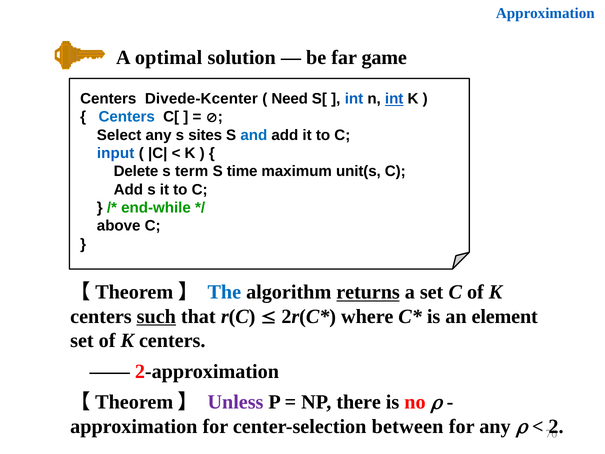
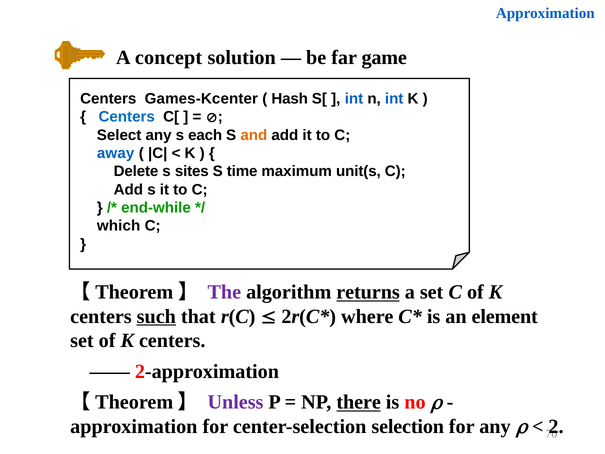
optimal: optimal -> concept (169, 58)
Divede-Kcenter: Divede-Kcenter -> Games-Kcenter (201, 99)
Need: Need -> Hash (290, 99)
int underline: present -> none (394, 99)
sites: sites -> each (205, 135)
and colour: blue -> orange (254, 135)
input: input -> away (116, 153)
term: term -> sites (192, 171)
above: above -> which (119, 226)
The colour: blue -> purple (224, 292)
there underline: none -> present (359, 402)
between: between -> selection (408, 426)
